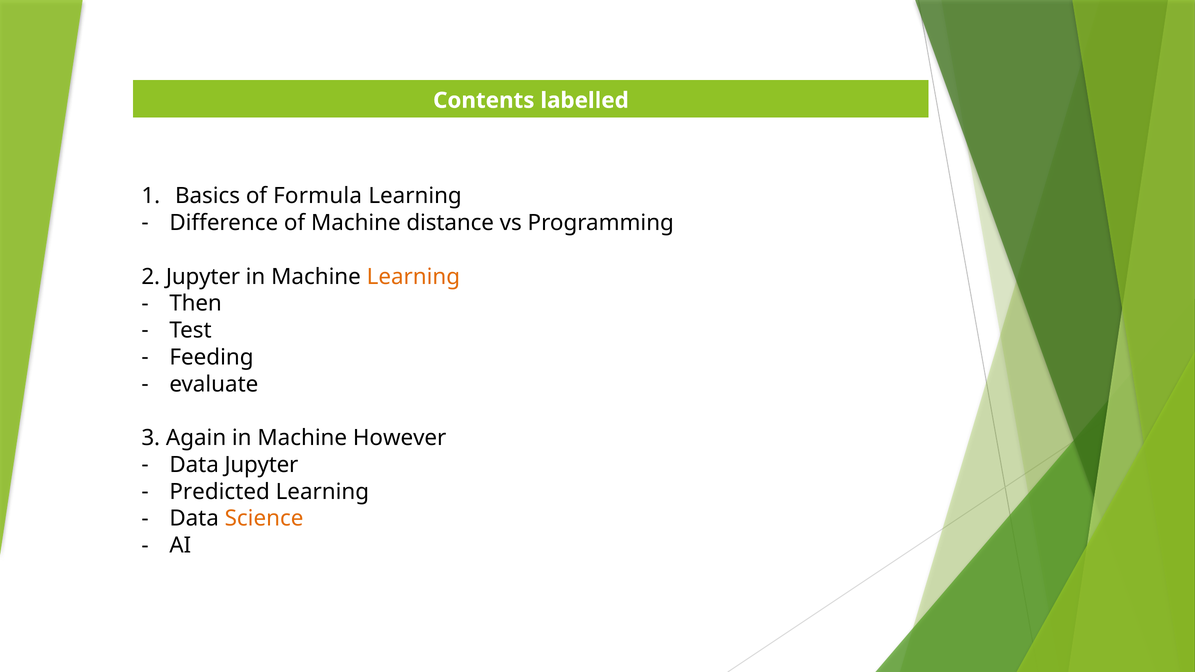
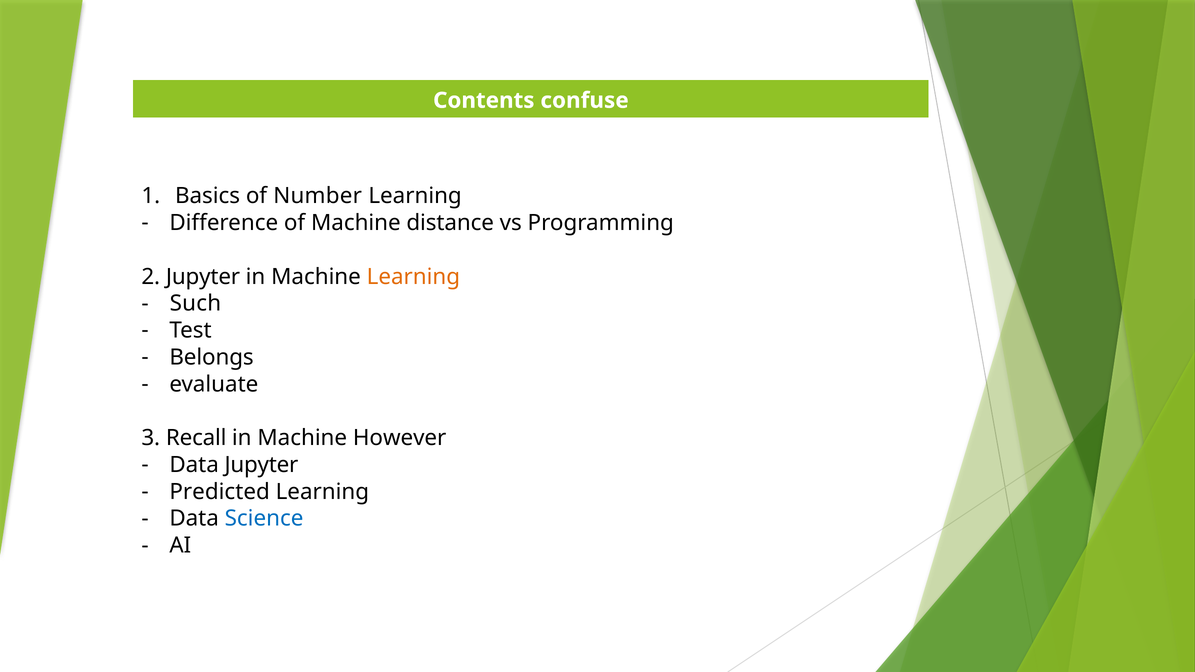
labelled: labelled -> confuse (585, 100)
Formula: Formula -> Number (318, 196)
Then: Then -> Such (195, 304)
Feeding: Feeding -> Belongs (212, 357)
Again: Again -> Recall (196, 438)
Science colour: orange -> blue (264, 519)
